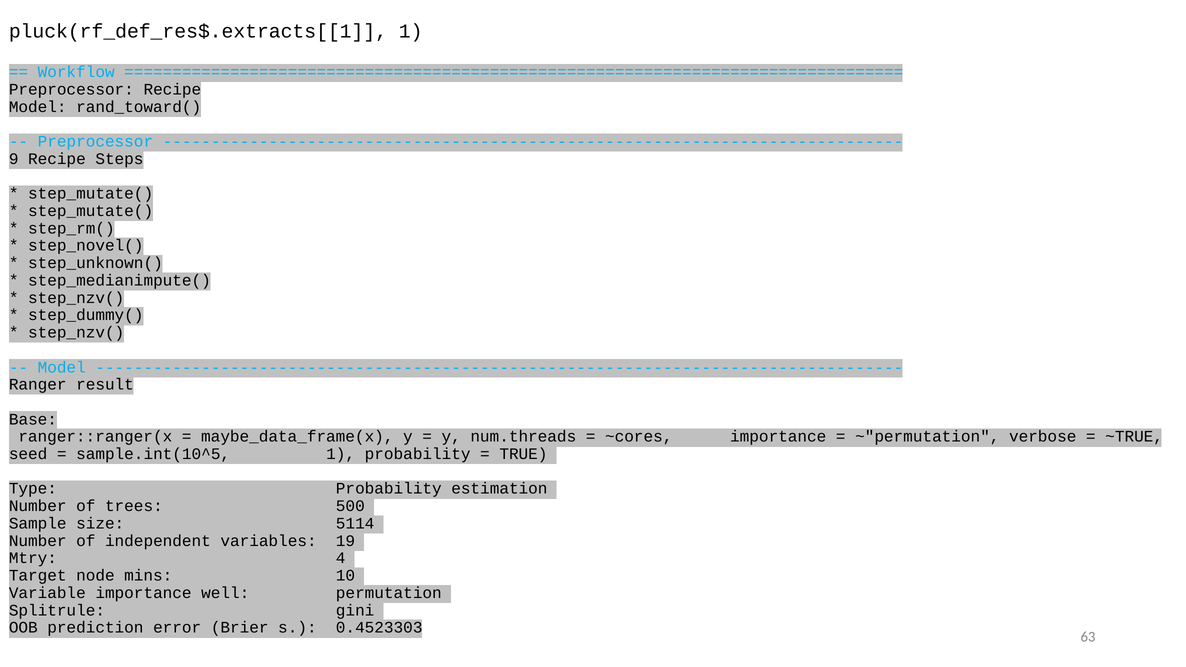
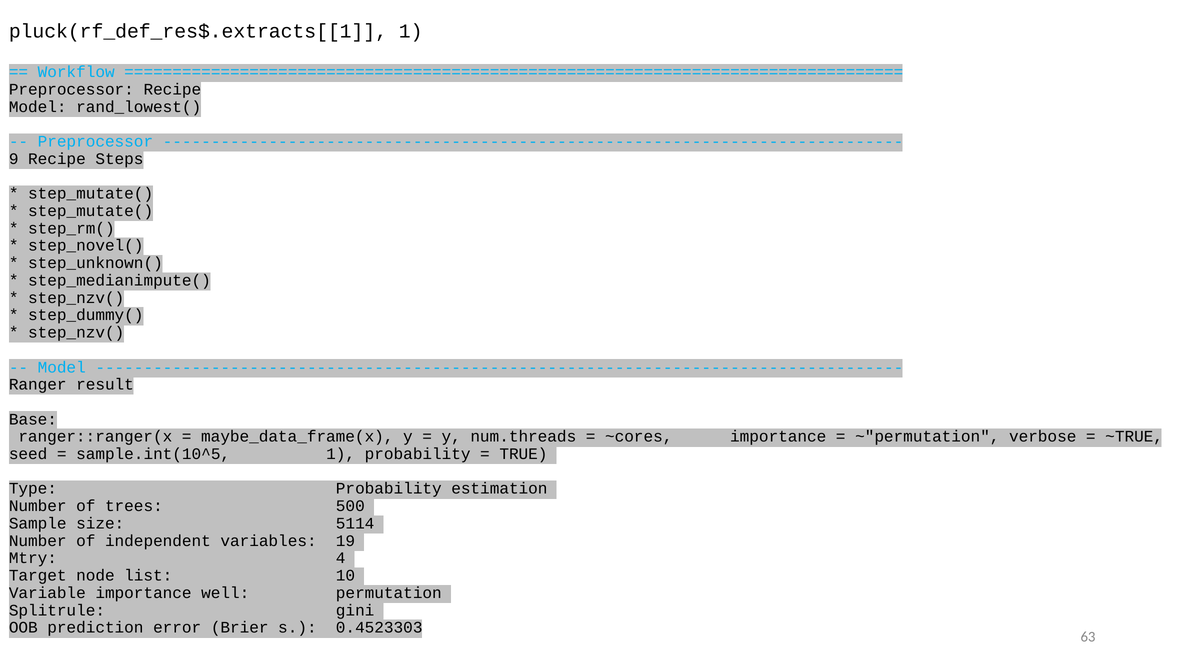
rand_toward(: rand_toward( -> rand_lowest( (139, 107)
mins: mins -> list (148, 576)
